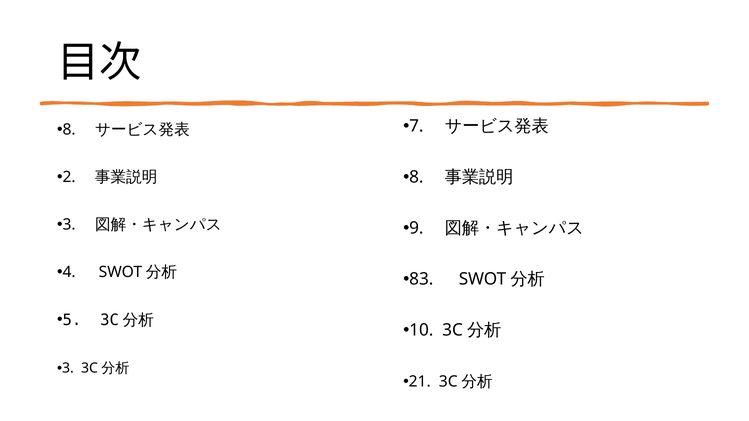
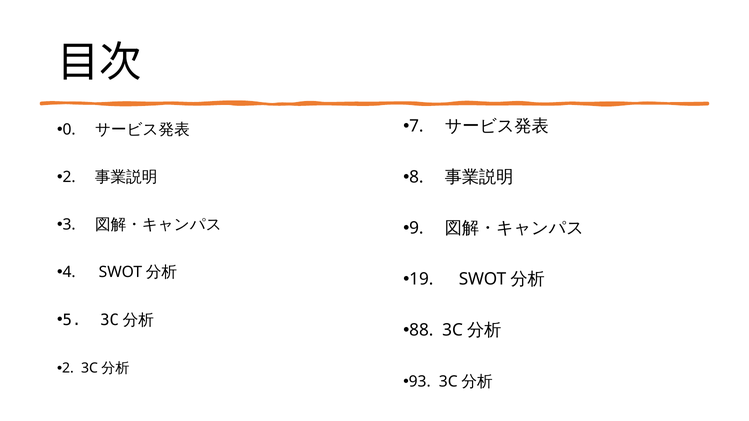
8: 8 -> 0 (69, 130)
83: 83 -> 19 (421, 279)
10: 10 -> 88 (421, 330)
3: 3 -> 2 (68, 369)
21: 21 -> 93 (420, 382)
